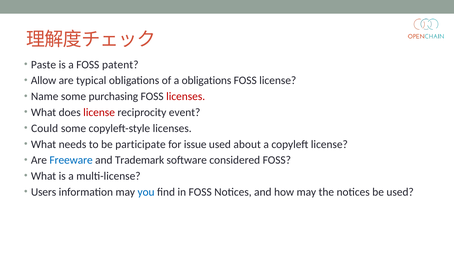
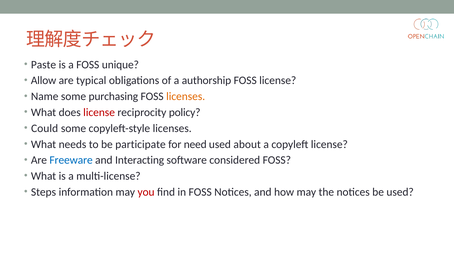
patent: patent -> unique (120, 64)
a obligations: obligations -> authorship (206, 80)
licenses colour: red -> orange (186, 96)
event: event -> policy (185, 112)
issue: issue -> need (195, 144)
Trademark: Trademark -> Interacting (140, 160)
Users: Users -> Steps (44, 192)
you colour: blue -> red (146, 192)
